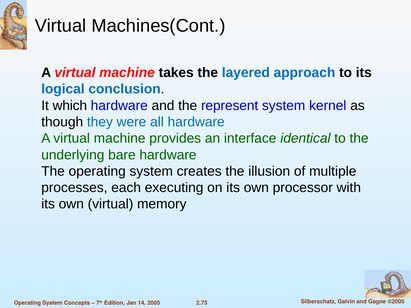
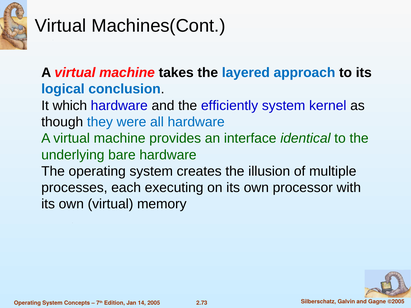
represent: represent -> efficiently (230, 106)
